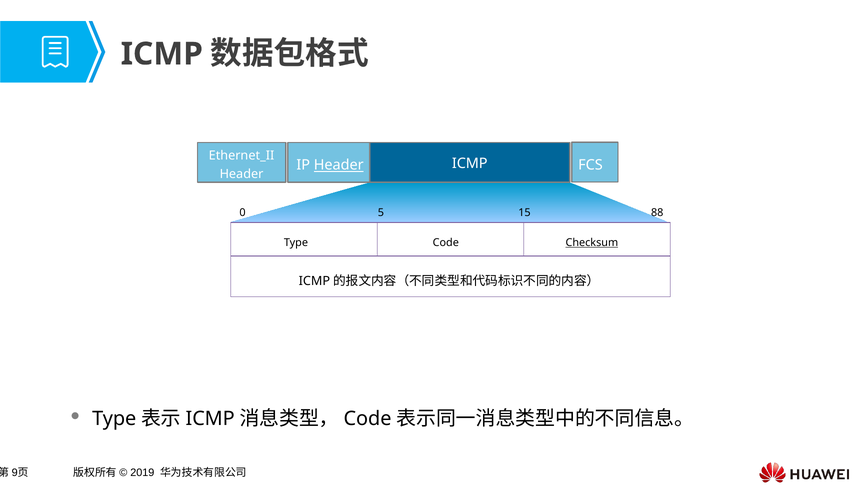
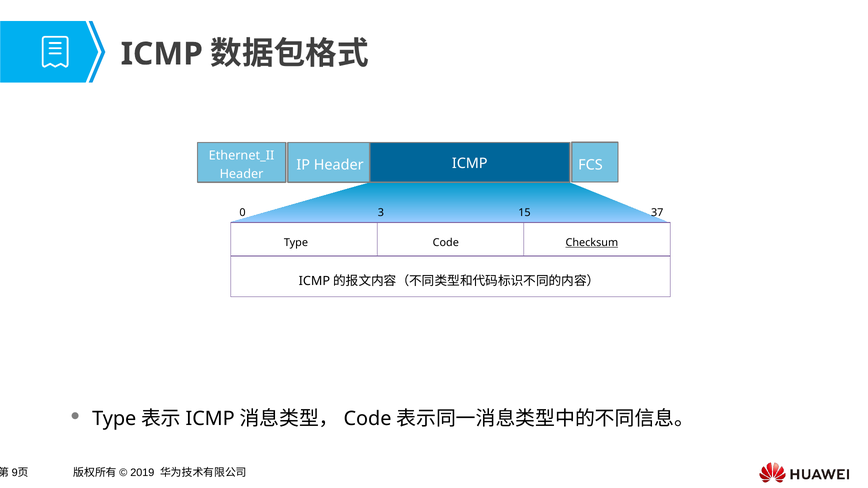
Header underline: present -> none (339, 165)
5: 5 -> 3 (381, 213)
88: 88 -> 37 (657, 213)
